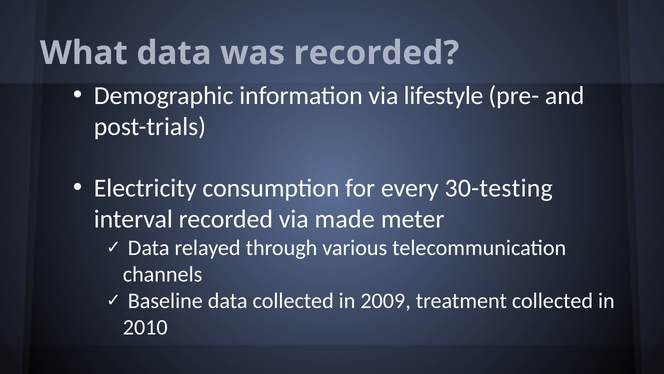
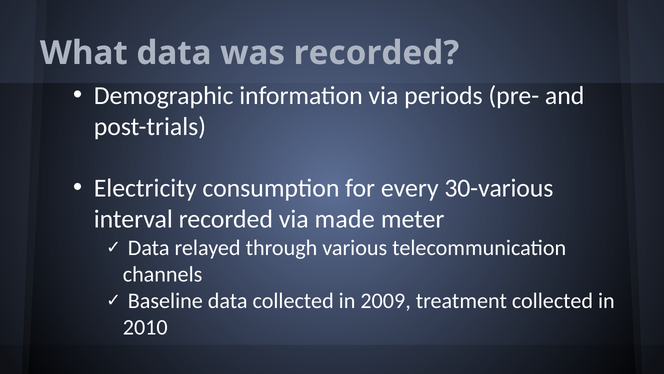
lifestyle: lifestyle -> periods (443, 96)
30-testing: 30-testing -> 30-various (499, 188)
